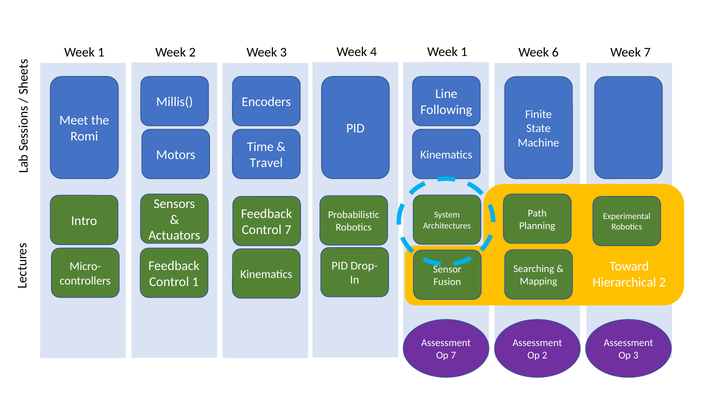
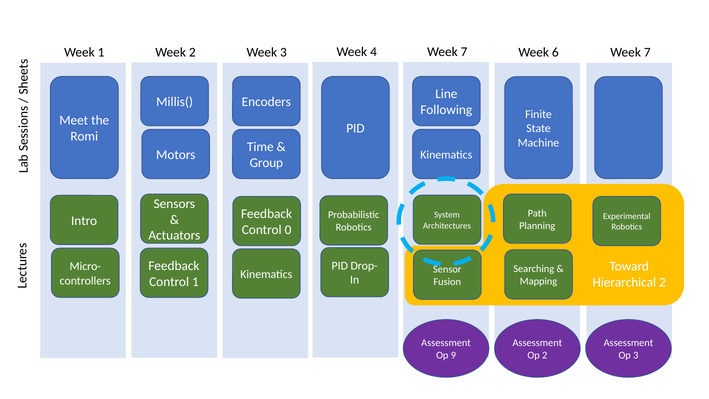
4 Week 1: 1 -> 7 (464, 52)
Travel: Travel -> Group (266, 163)
Control 7: 7 -> 0 (288, 230)
Op 7: 7 -> 9 (453, 355)
